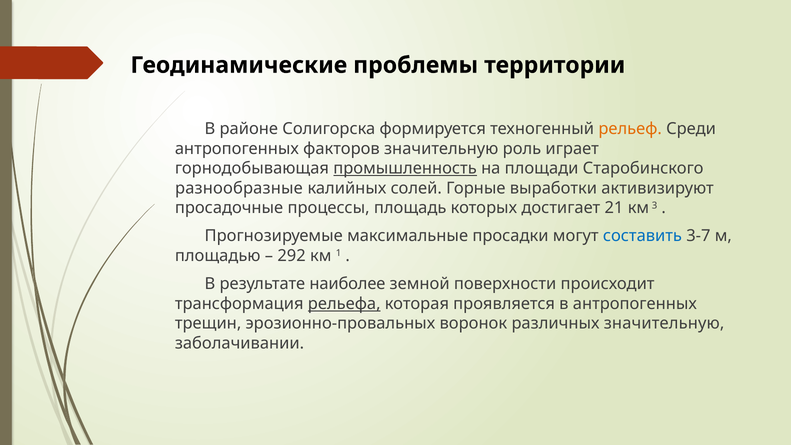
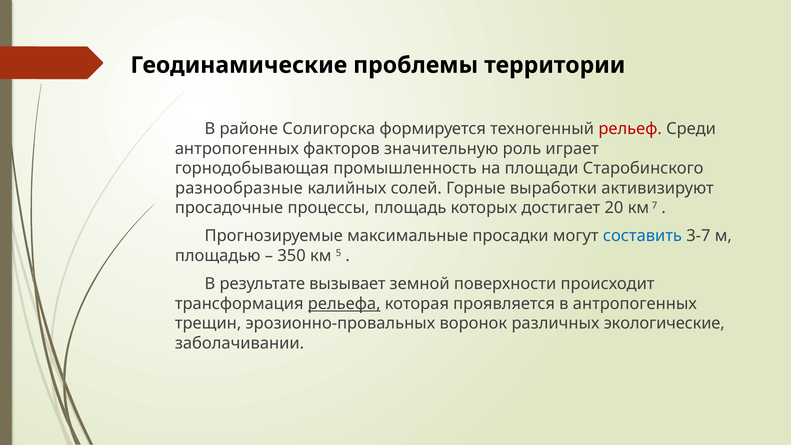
рельеф colour: orange -> red (630, 129)
промышленность underline: present -> none (405, 168)
21: 21 -> 20 (614, 208)
3: 3 -> 7 (655, 205)
292: 292 -> 350 (292, 256)
1: 1 -> 5 (339, 253)
наиболее: наиболее -> вызывает (347, 284)
различных значительную: значительную -> экологические (664, 323)
